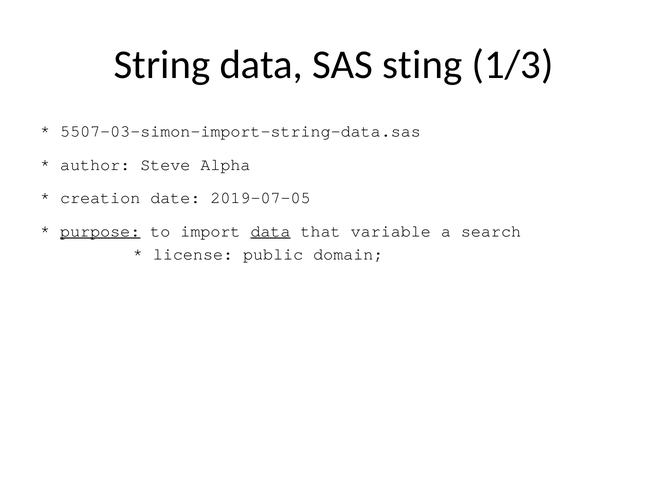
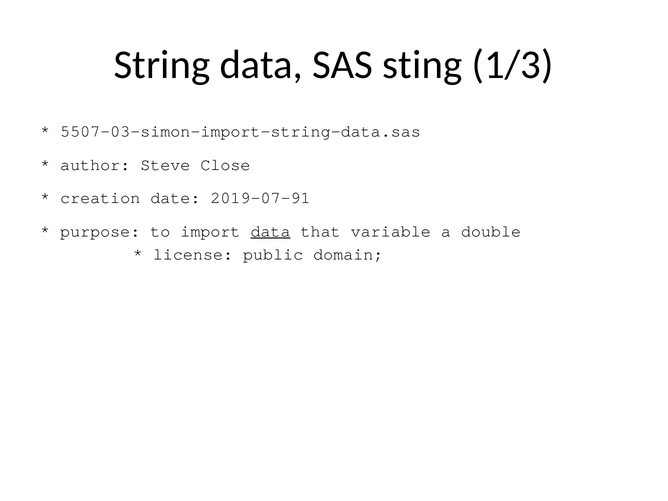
Alpha: Alpha -> Close (225, 165)
2019-07-05: 2019-07-05 -> 2019-07-91 (261, 198)
purpose underline: present -> none (100, 231)
search: search -> double (491, 231)
